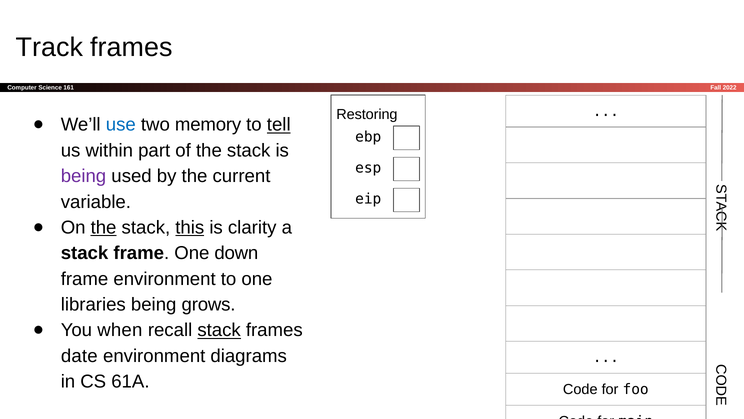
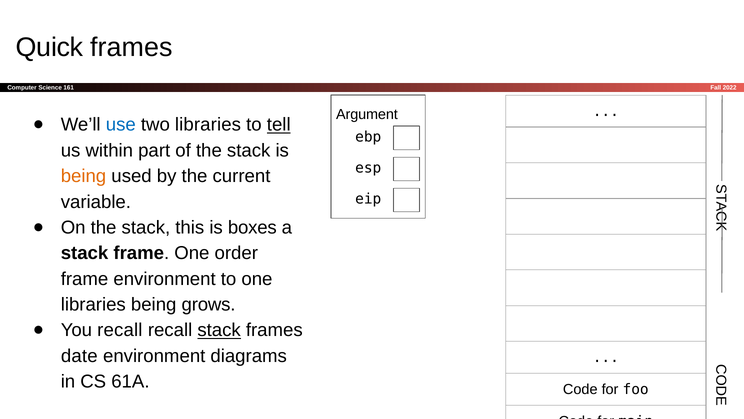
Track: Track -> Quick (50, 47)
Restoring: Restoring -> Argument (367, 114)
two memory: memory -> libraries (208, 125)
being colour: purple -> orange (83, 176)
the underline: present -> none (104, 227)
this underline: present -> none (190, 227)
clarity: clarity -> boxes (252, 227)
down: down -> order (236, 253)
You when: when -> recall (120, 330)
